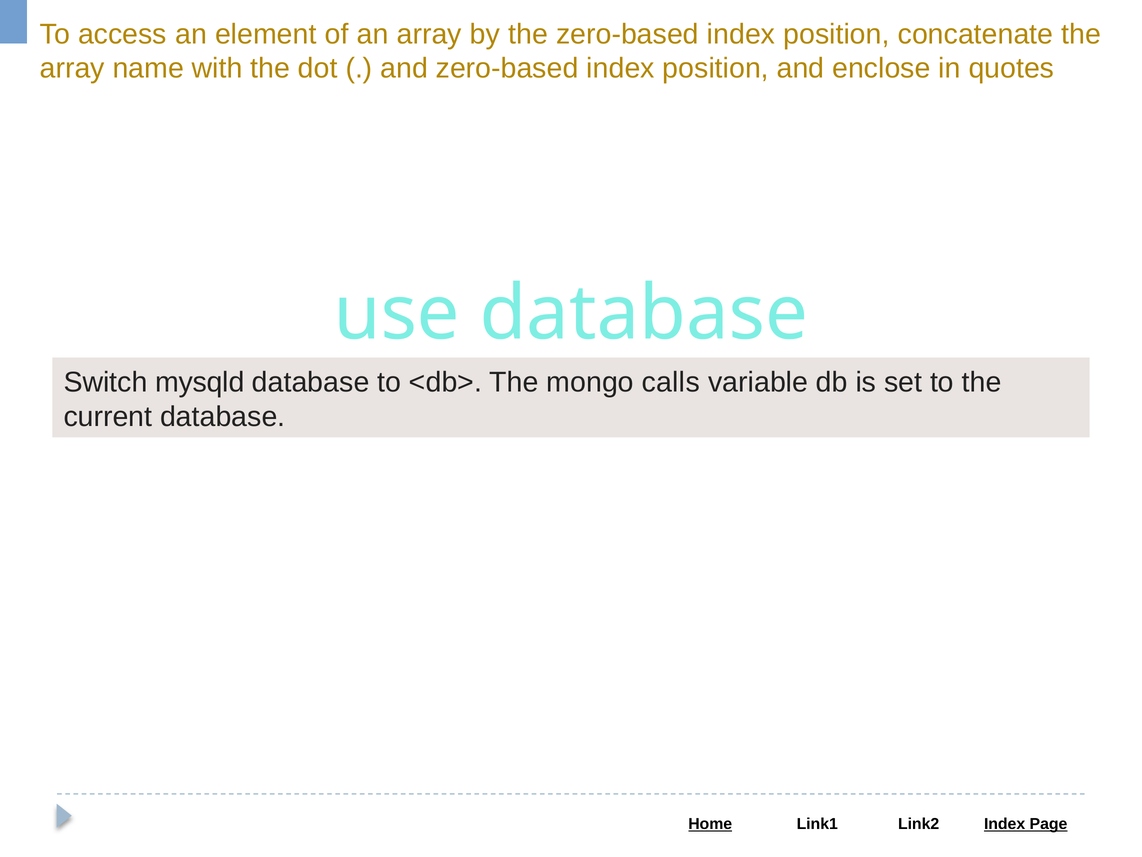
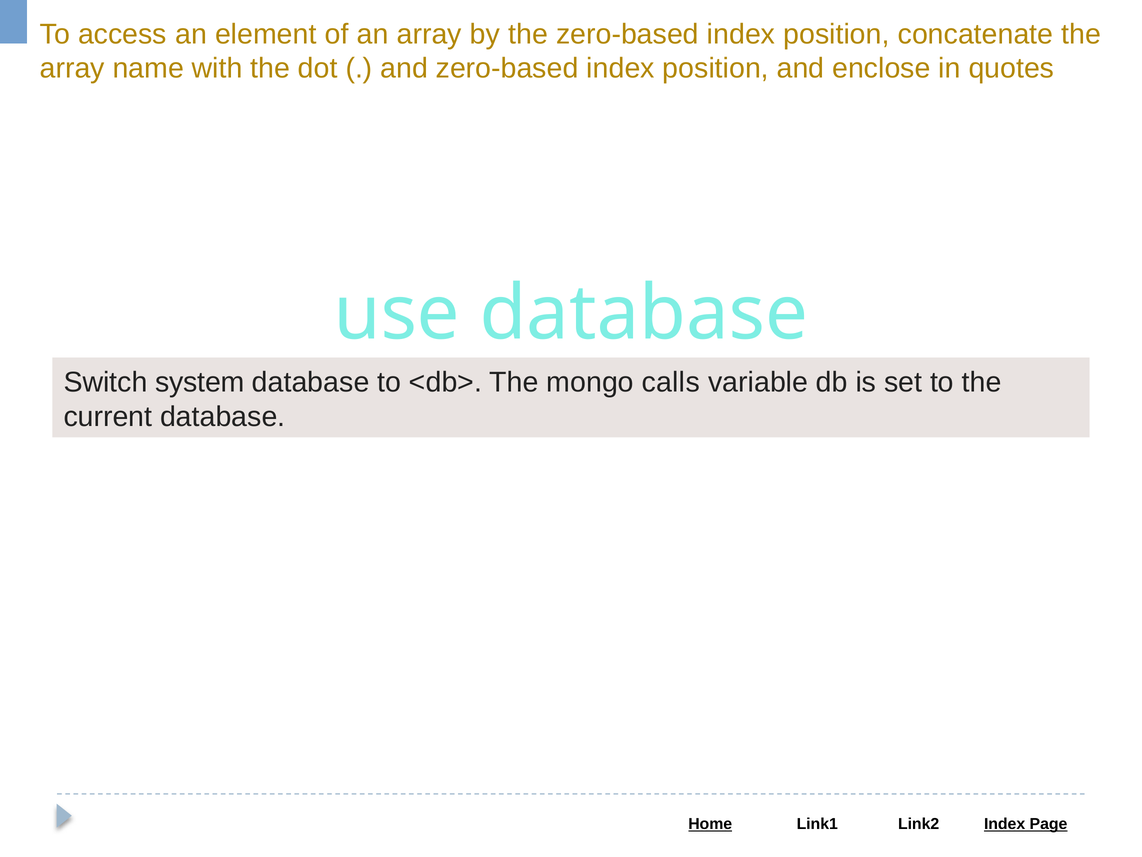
mysqld: mysqld -> system (200, 382)
